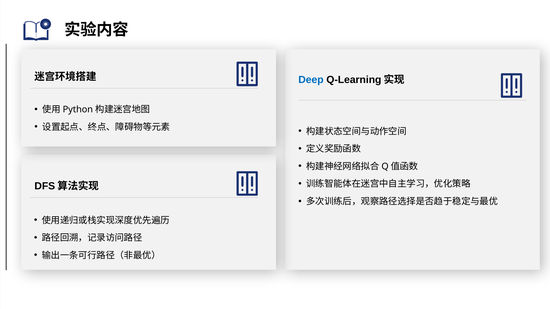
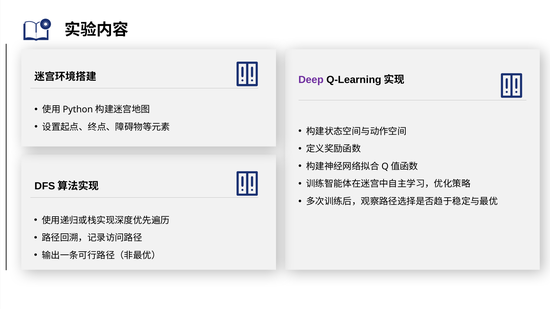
Deep colour: blue -> purple (311, 80)
